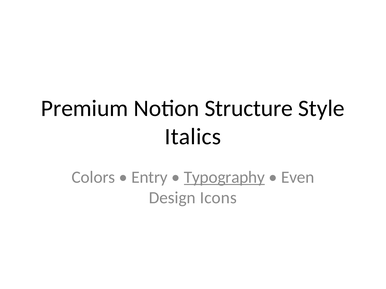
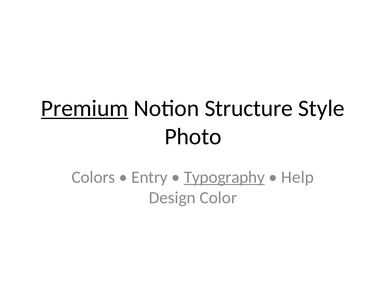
Premium underline: none -> present (85, 108)
Italics: Italics -> Photo (193, 137)
Even: Even -> Help (298, 177)
Icons: Icons -> Color (218, 198)
